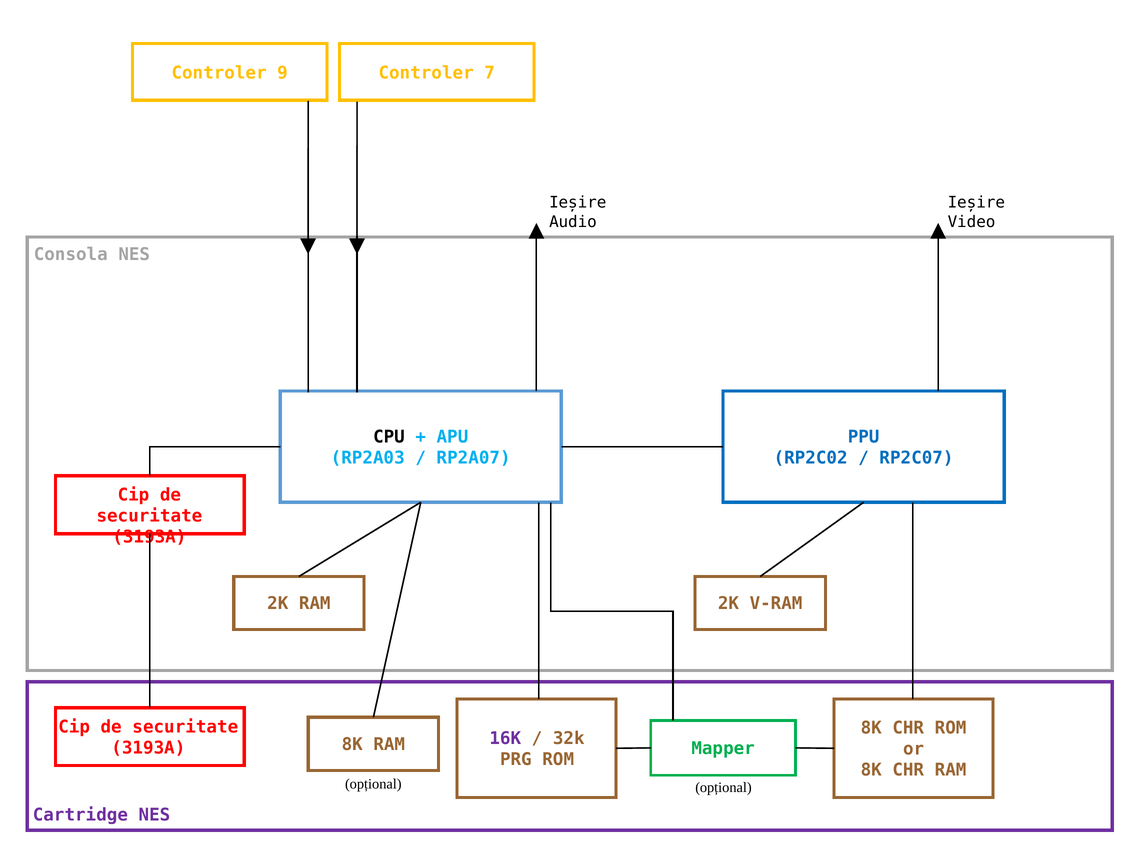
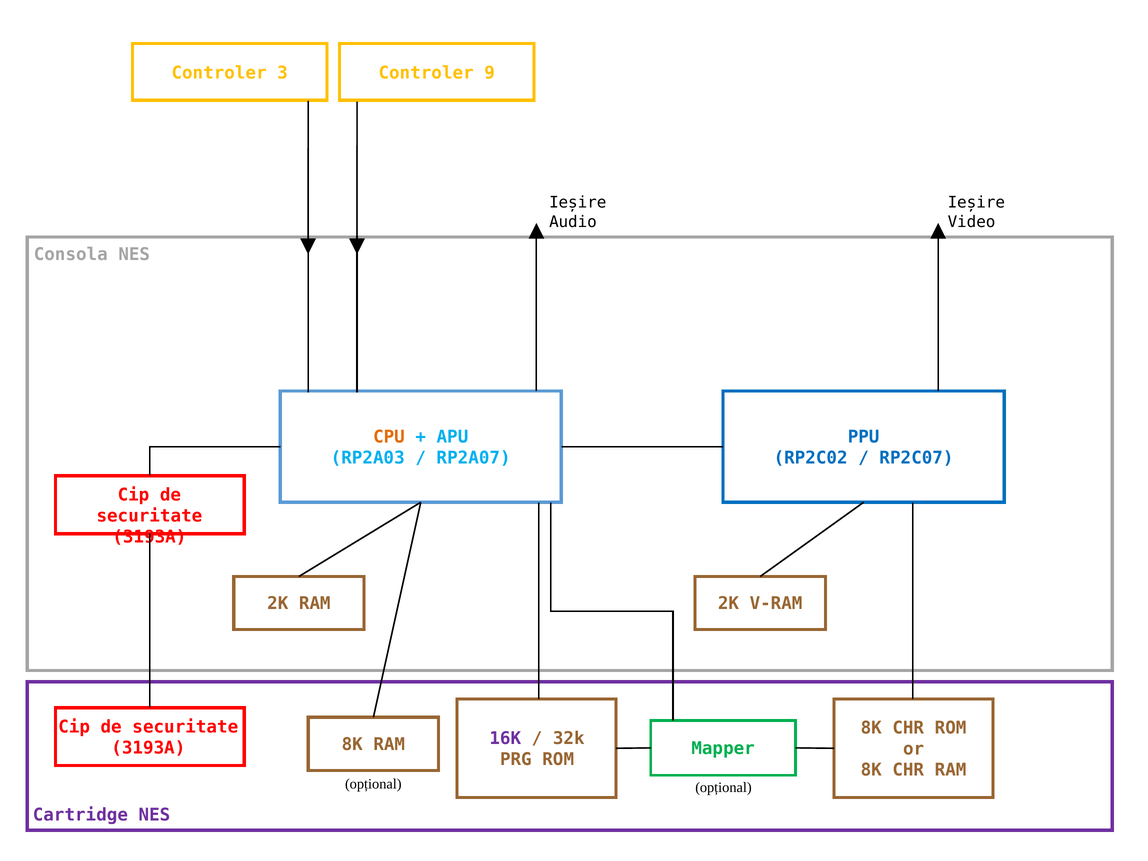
9: 9 -> 3 (283, 73)
7: 7 -> 9 (490, 73)
CPU colour: black -> orange (389, 437)
